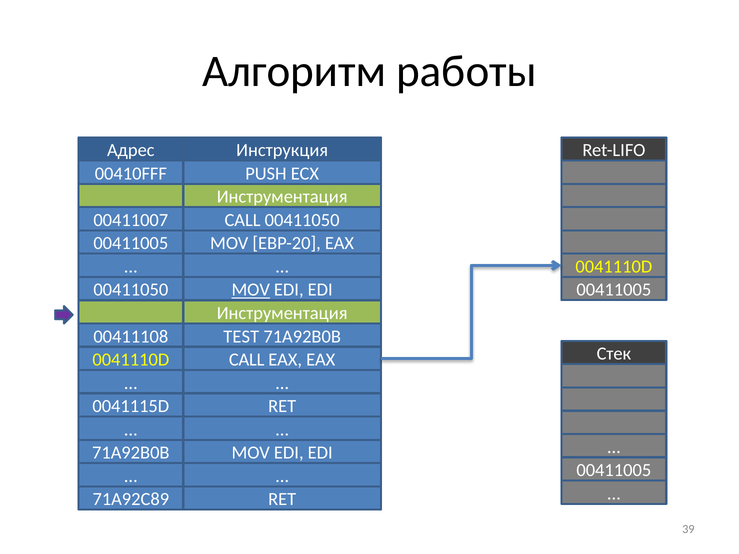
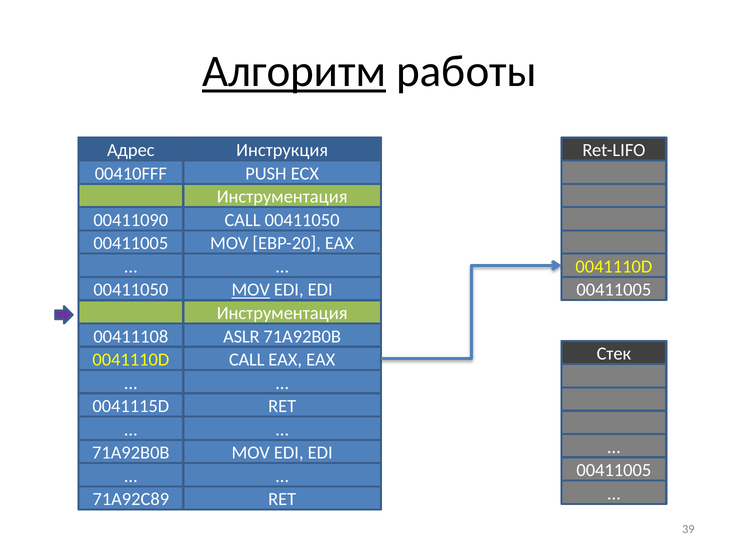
Алгоритм underline: none -> present (294, 72)
00411007: 00411007 -> 00411090 (131, 220)
TEST: TEST -> ASLR (241, 337)
